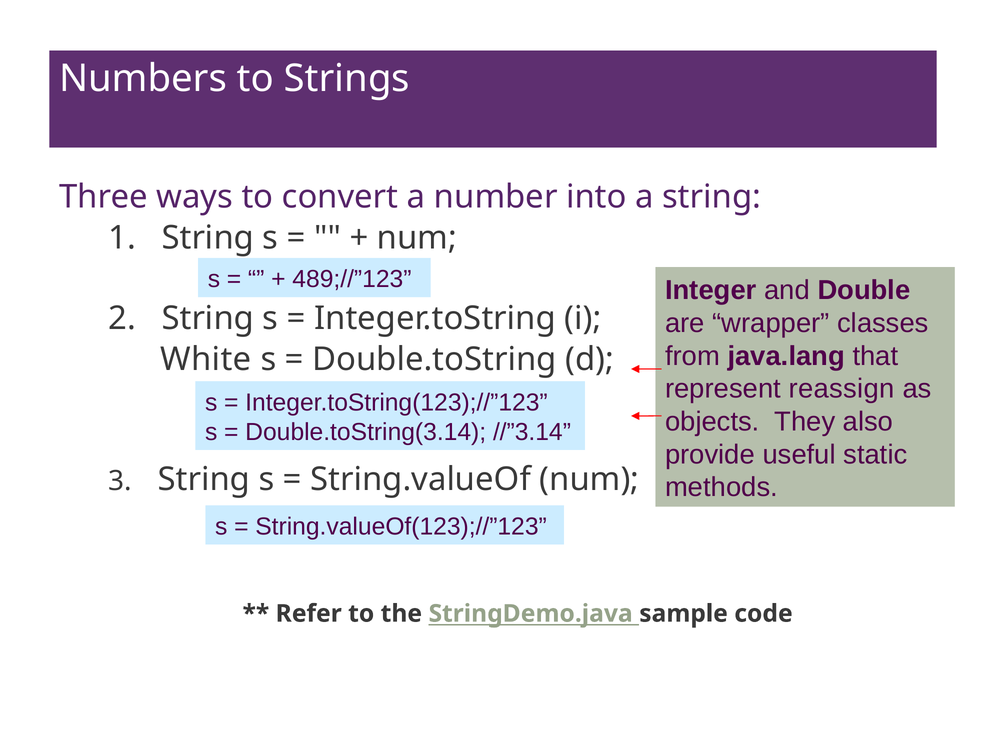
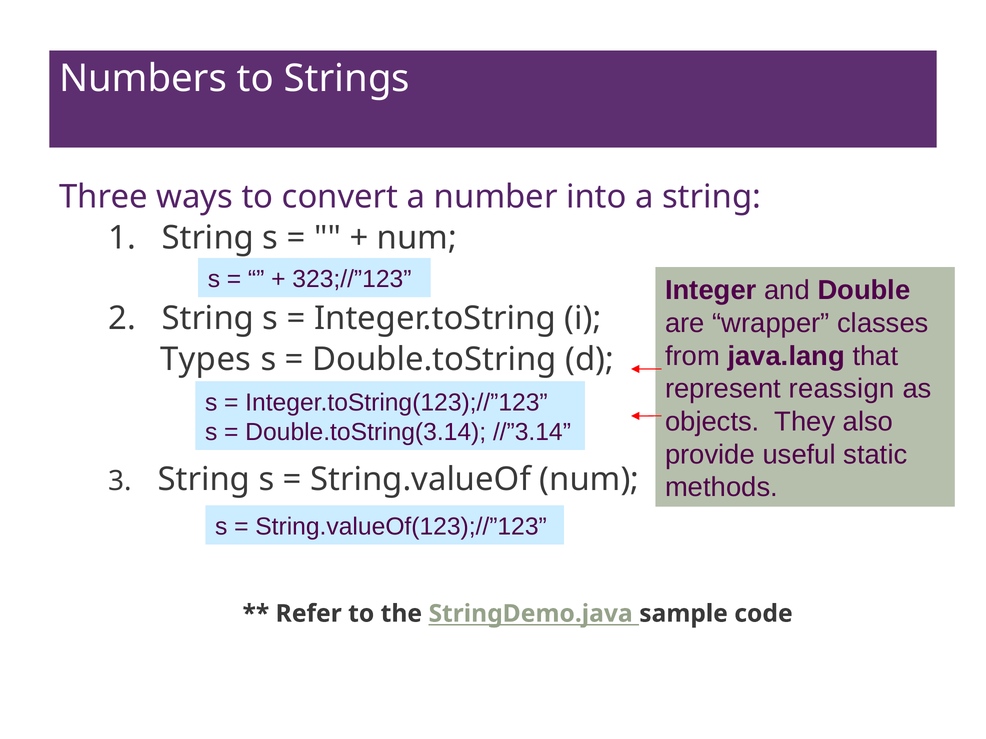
489;//”123: 489;//”123 -> 323;//”123 (352, 280)
White: White -> Types (206, 360)
